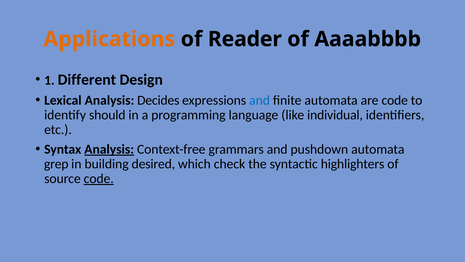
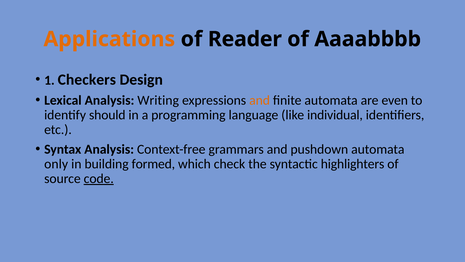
Different: Different -> Checkers (87, 80)
Decides: Decides -> Writing (158, 100)
and colour: blue -> orange (260, 100)
are code: code -> even (395, 100)
Analysis underline: present -> none (109, 149)
grep: grep -> only (56, 164)
desired: desired -> formed (153, 164)
